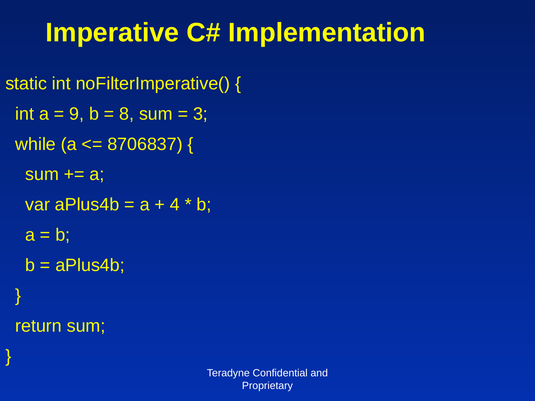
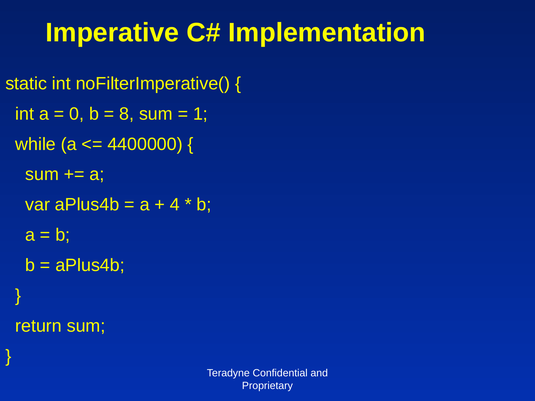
9: 9 -> 0 (77, 114)
3: 3 -> 1 (200, 114)
8706837: 8706837 -> 4400000 (145, 144)
